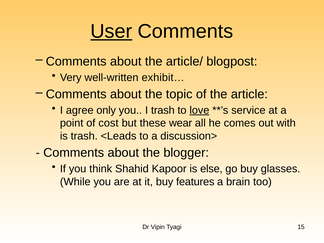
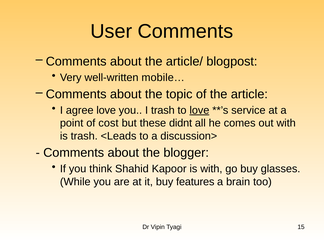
User underline: present -> none (111, 31)
exhibit…: exhibit… -> mobile… (163, 77)
agree only: only -> love (106, 110)
wear: wear -> didnt (181, 123)
is else: else -> with (211, 169)
